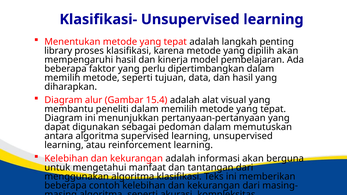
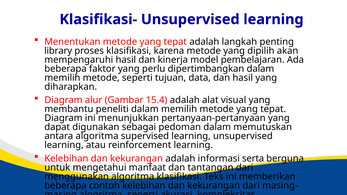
informasi akan: akan -> serta (253, 159)
